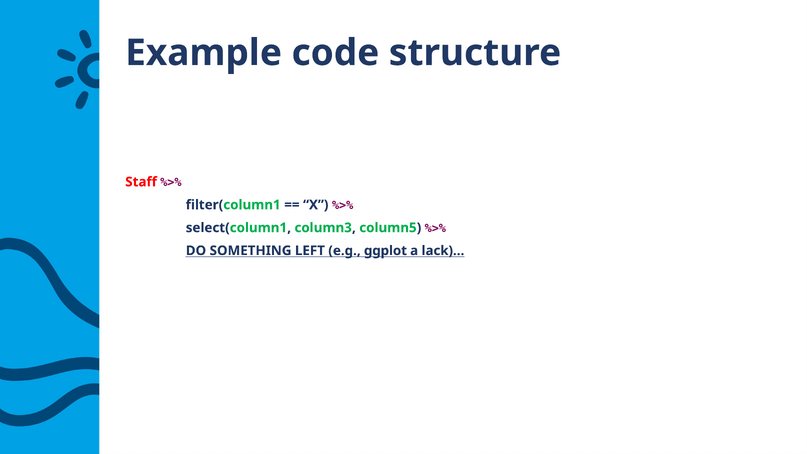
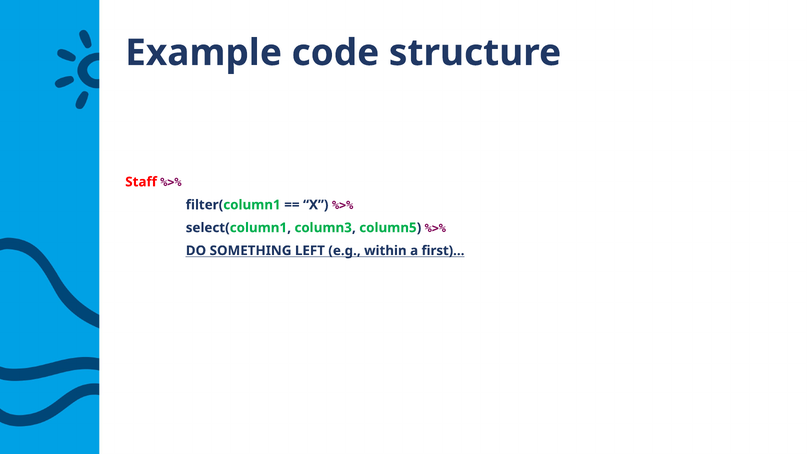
ggplot: ggplot -> within (385, 251)
lack)…: lack)… -> first)… (443, 251)
